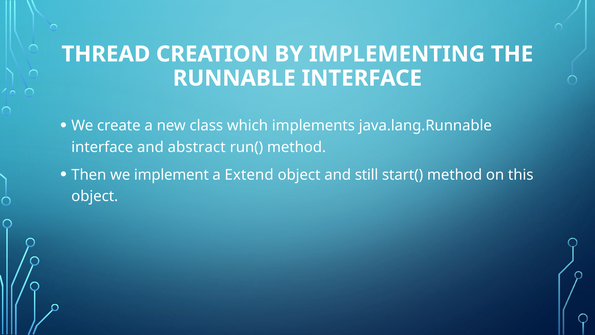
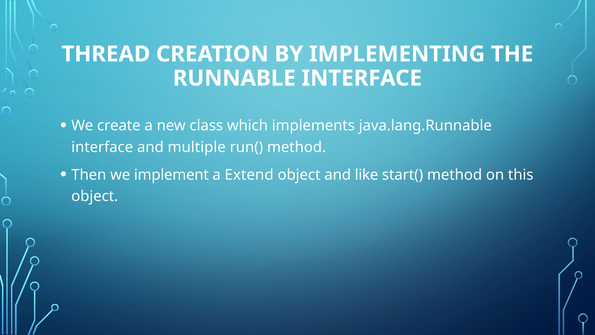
abstract: abstract -> multiple (197, 147)
still: still -> like (367, 175)
